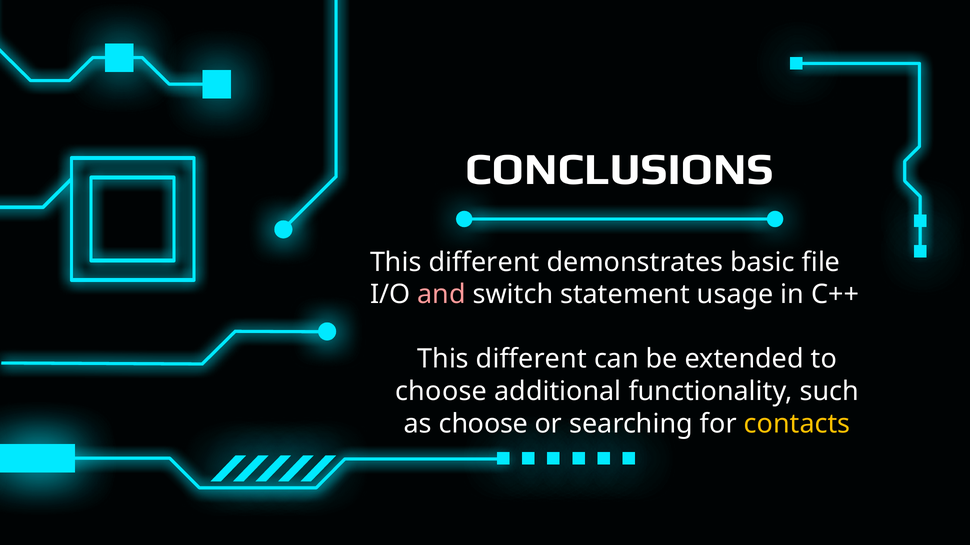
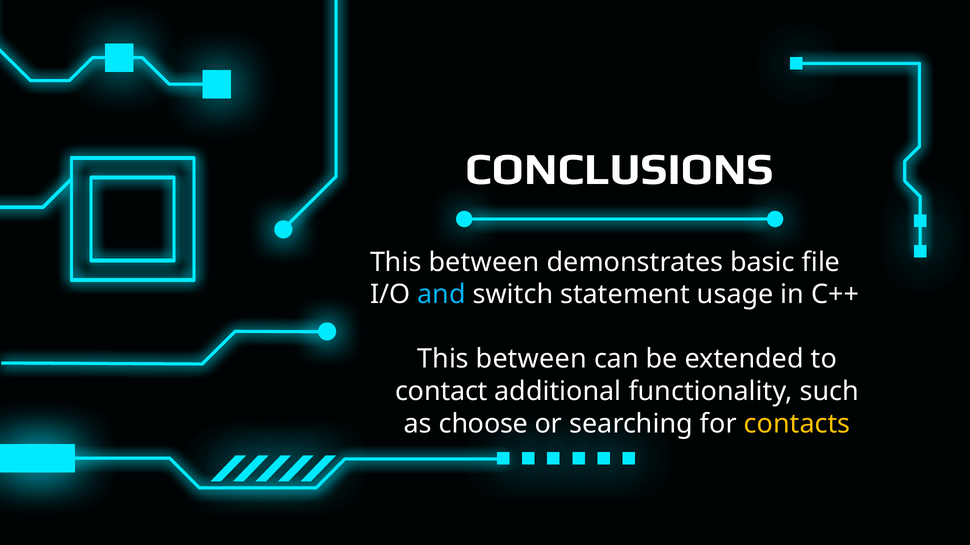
different: different -> between (484, 262)
and colour: pink -> light blue (441, 295)
different: different -> between (531, 359)
choose: choose -> contact (441, 392)
